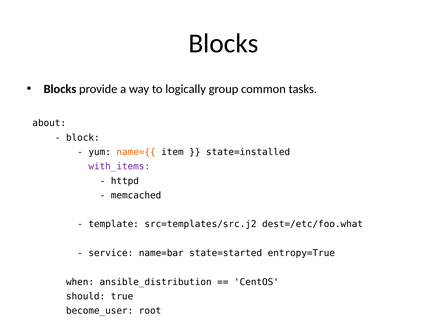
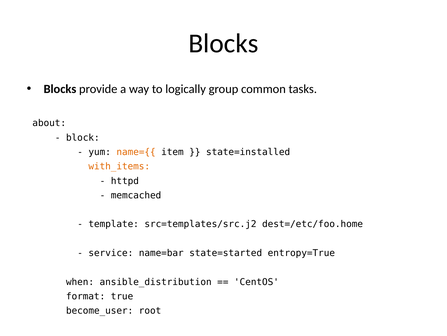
with_items colour: purple -> orange (119, 166)
dest=/etc/foo.what: dest=/etc/foo.what -> dest=/etc/foo.home (313, 224)
should: should -> format (86, 296)
